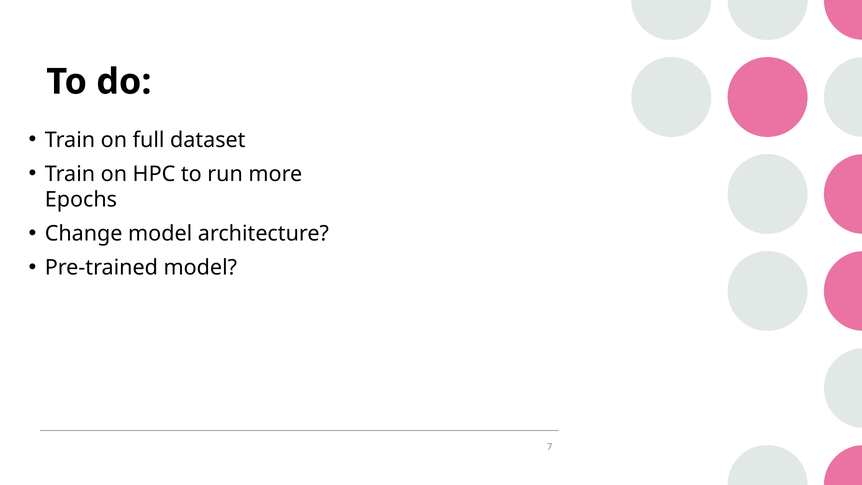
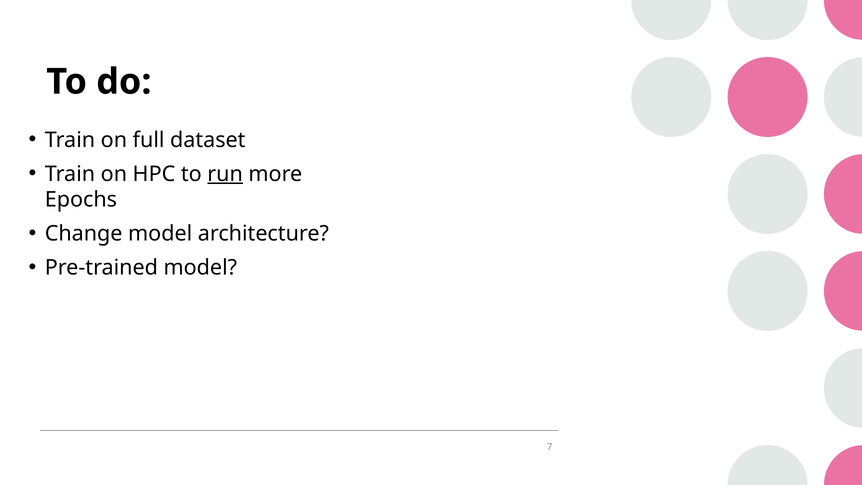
run underline: none -> present (225, 174)
